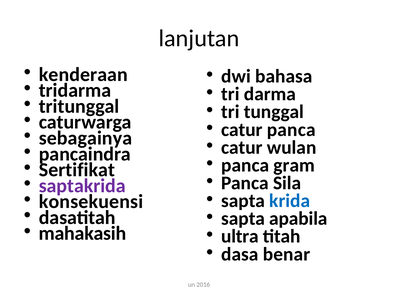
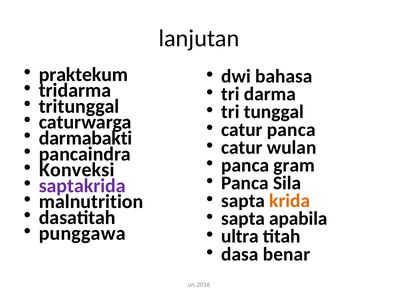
kenderaan: kenderaan -> praktekum (83, 75)
sebagainya: sebagainya -> darmabakti (86, 138)
Sertifikat: Sertifikat -> Konveksi (77, 170)
krida colour: blue -> orange (290, 201)
konsekuensi: konsekuensi -> malnutrition (91, 202)
mahakasih: mahakasih -> punggawa (82, 234)
